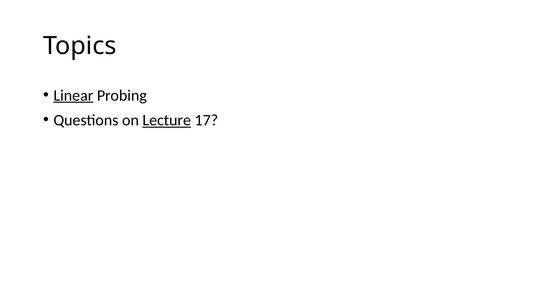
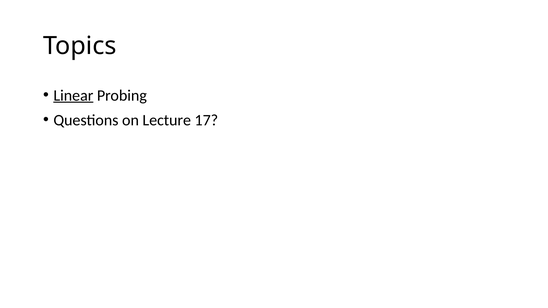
Lecture underline: present -> none (167, 120)
